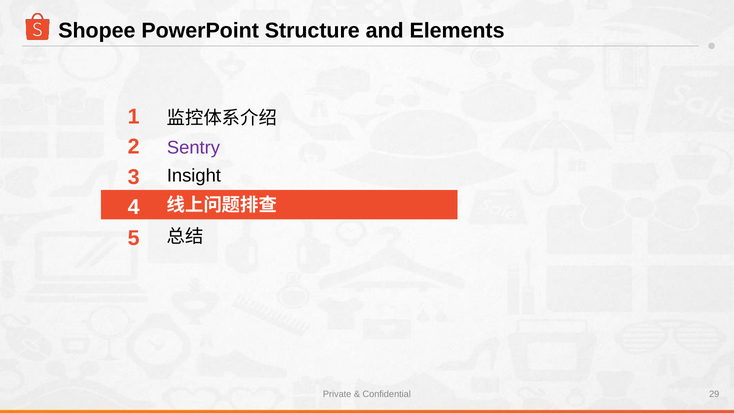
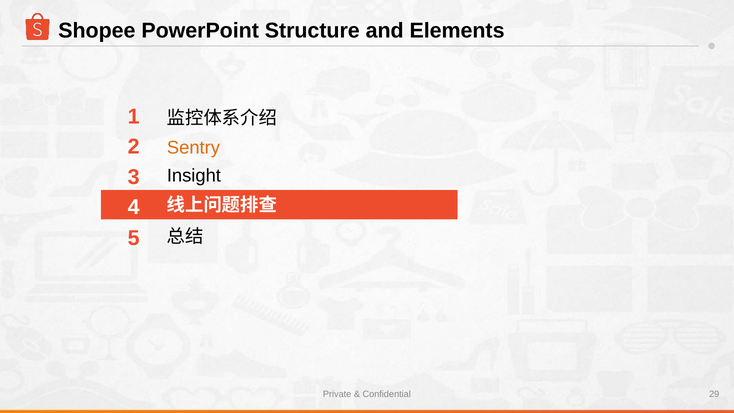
Sentry colour: purple -> orange (193, 147)
